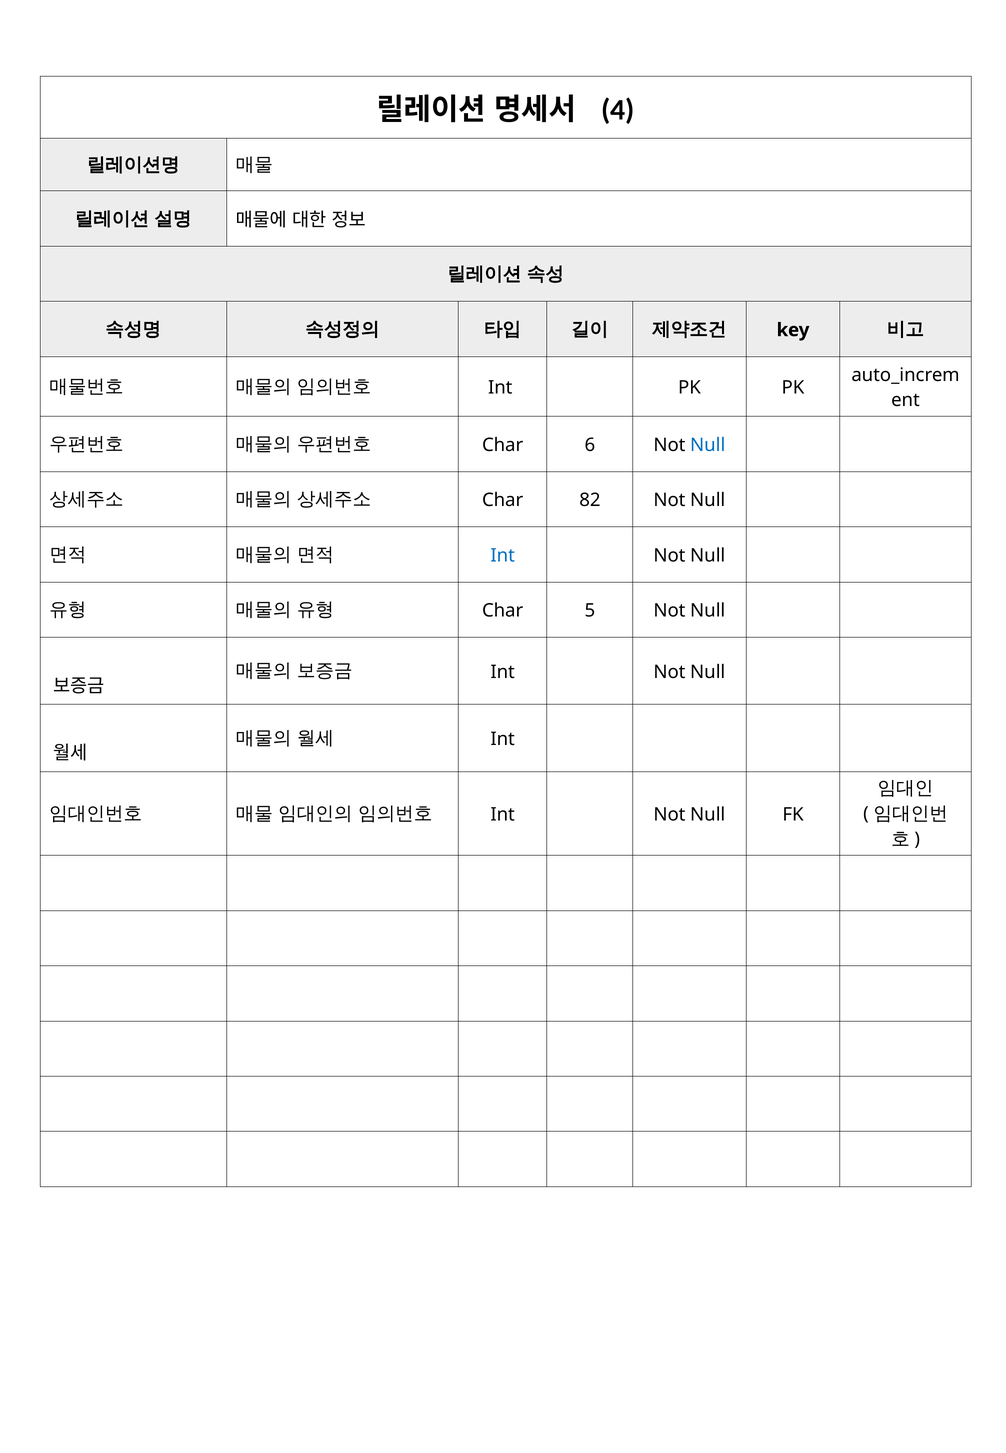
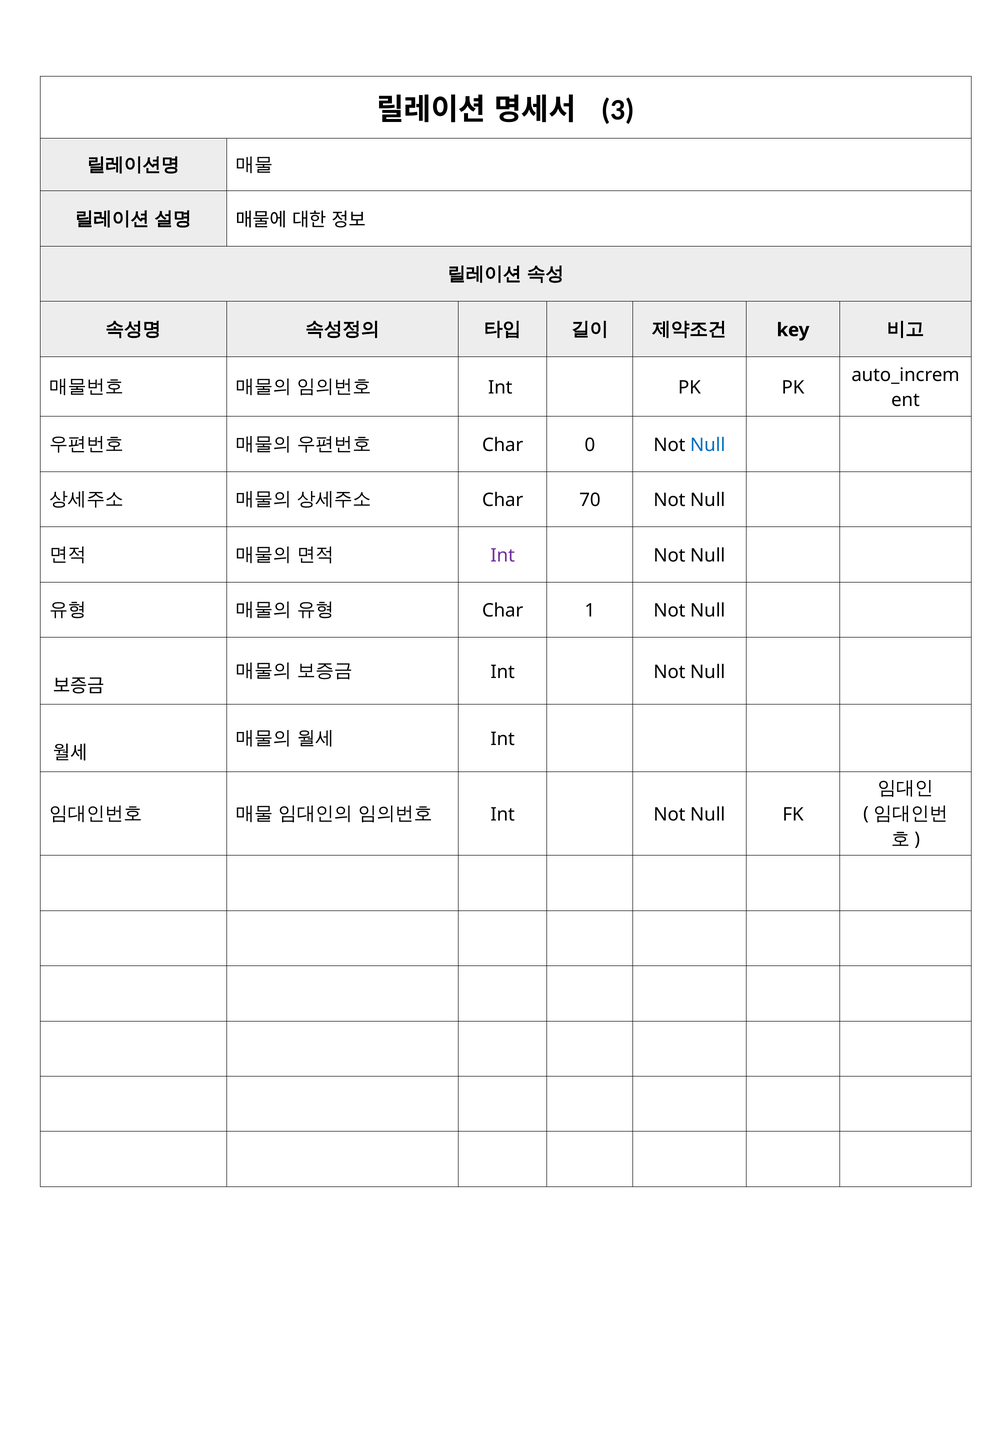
4: 4 -> 3 (618, 110)
6: 6 -> 0 (590, 445)
82: 82 -> 70 (590, 500)
Int colour: blue -> purple (503, 556)
5: 5 -> 1 (590, 611)
